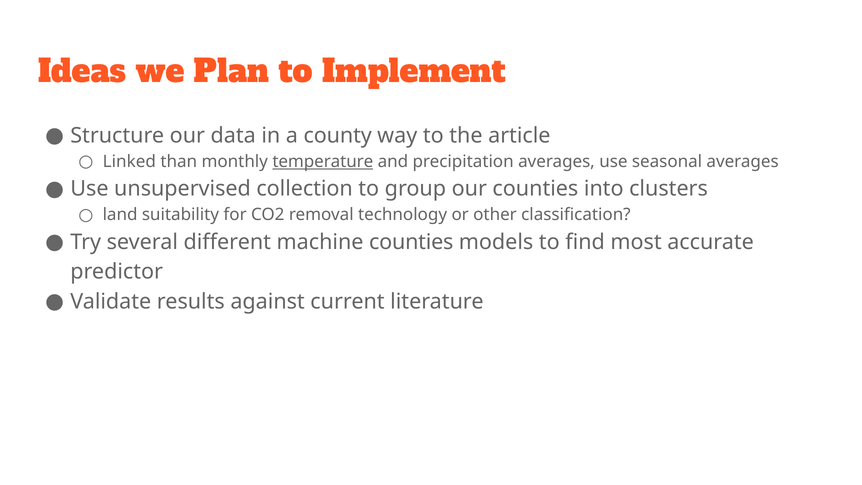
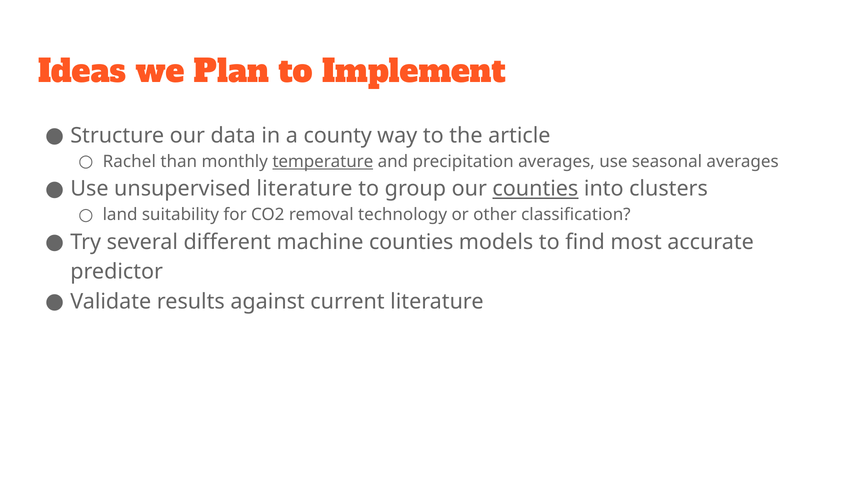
Linked: Linked -> Rachel (129, 161)
unsupervised collection: collection -> literature (304, 189)
counties underline: none -> present (535, 189)
